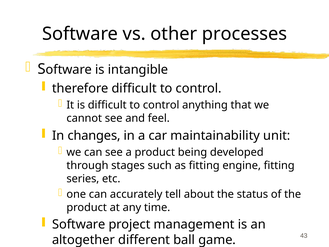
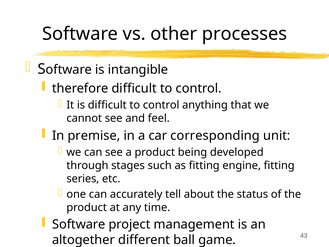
changes: changes -> premise (94, 136)
maintainability: maintainability -> corresponding (215, 136)
